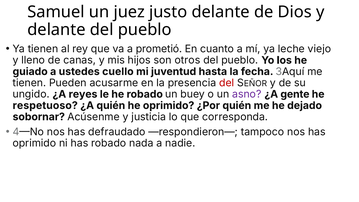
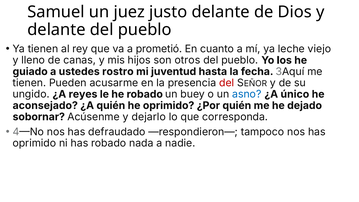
cuello: cuello -> rostro (118, 72)
asno colour: purple -> blue (247, 94)
gente: gente -> único (295, 94)
respetuoso: respetuoso -> aconsejado (45, 105)
justicia: justicia -> dejarlo (149, 117)
